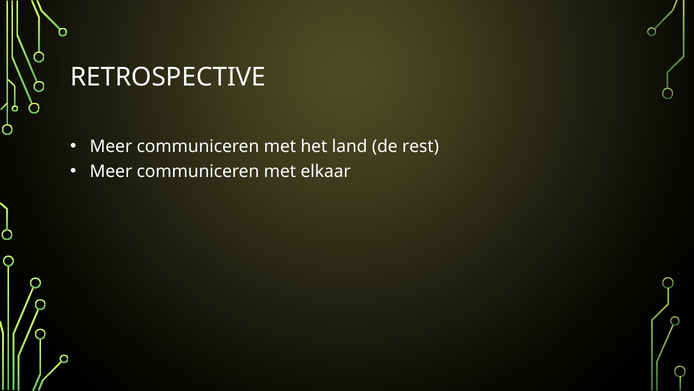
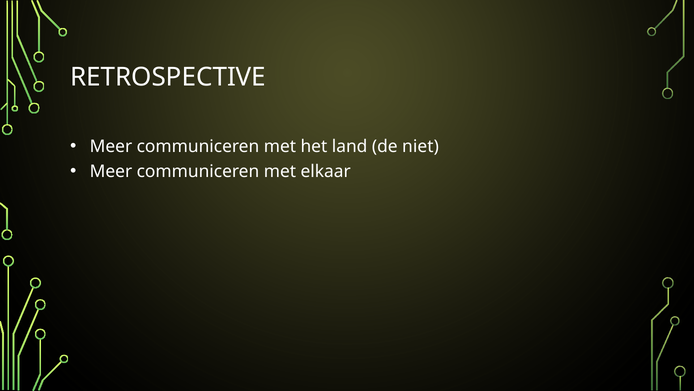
rest: rest -> niet (420, 146)
